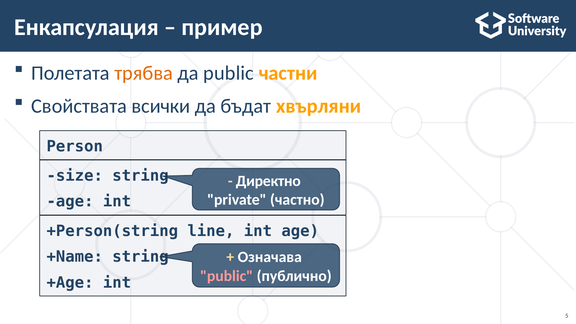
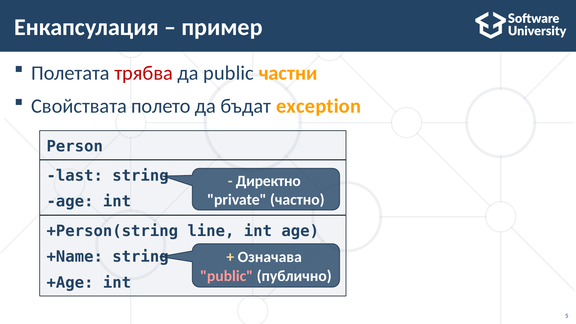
трябва colour: orange -> red (144, 73)
всички: всички -> полето (161, 106)
хвърляни: хвърляни -> exception (319, 106)
size: size -> last (75, 176)
